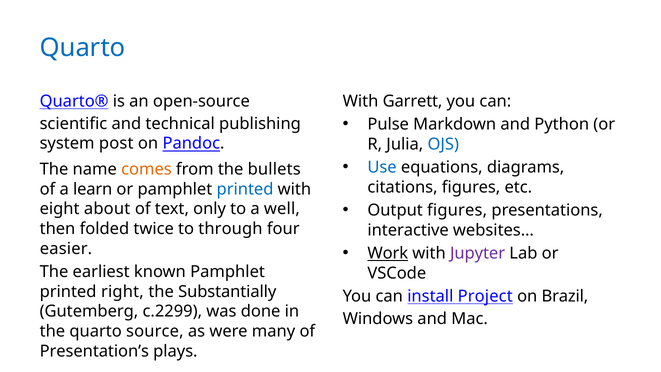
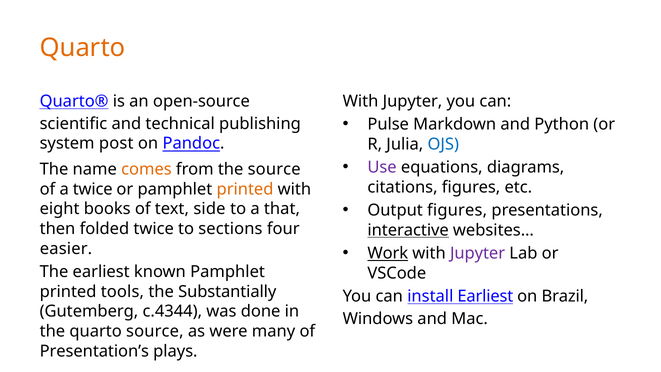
Quarto colour: blue -> orange (83, 48)
Garrett: Garrett -> Jupyter (412, 101)
Use colour: blue -> purple (382, 167)
the bullets: bullets -> source (274, 169)
a learn: learn -> twice (93, 189)
printed colour: blue -> orange (245, 189)
about: about -> books (107, 209)
only: only -> side (209, 209)
well: well -> that (282, 209)
through: through -> sections (230, 229)
interactive underline: none -> present (408, 230)
right: right -> tools (122, 292)
install Project: Project -> Earliest (485, 296)
c.2299: c.2299 -> c.4344 (172, 311)
